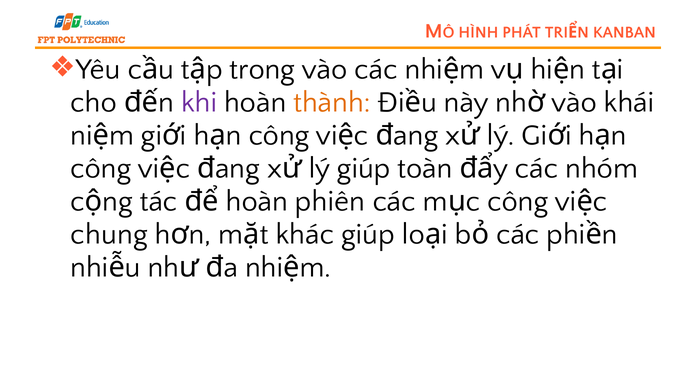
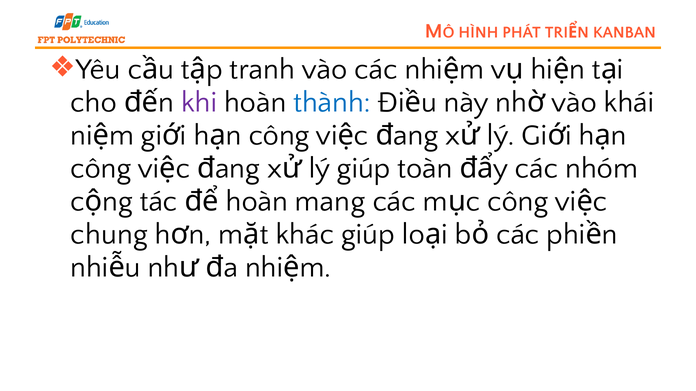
trong: trong -> tranh (262, 70)
thành colour: orange -> blue (332, 103)
phiên: phiên -> mang (330, 202)
